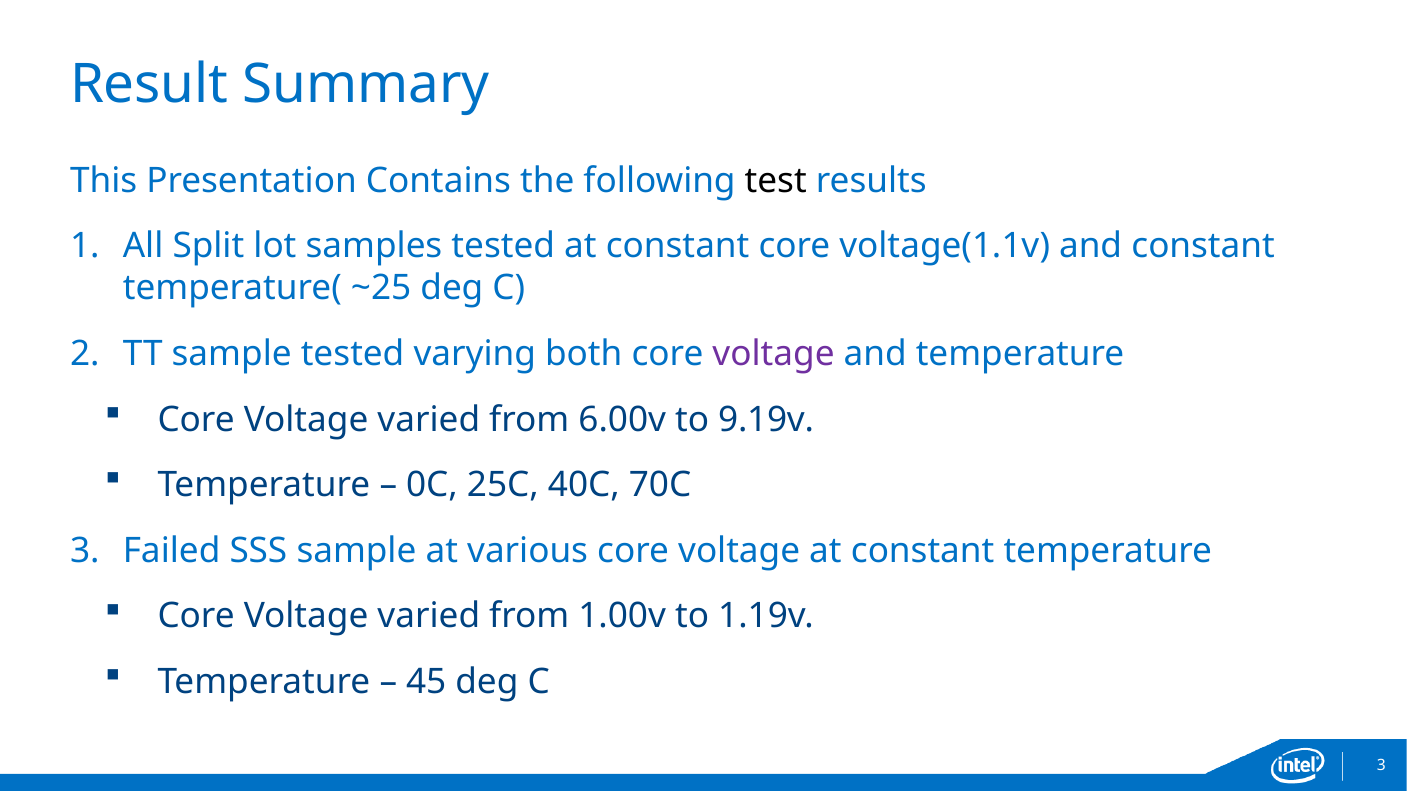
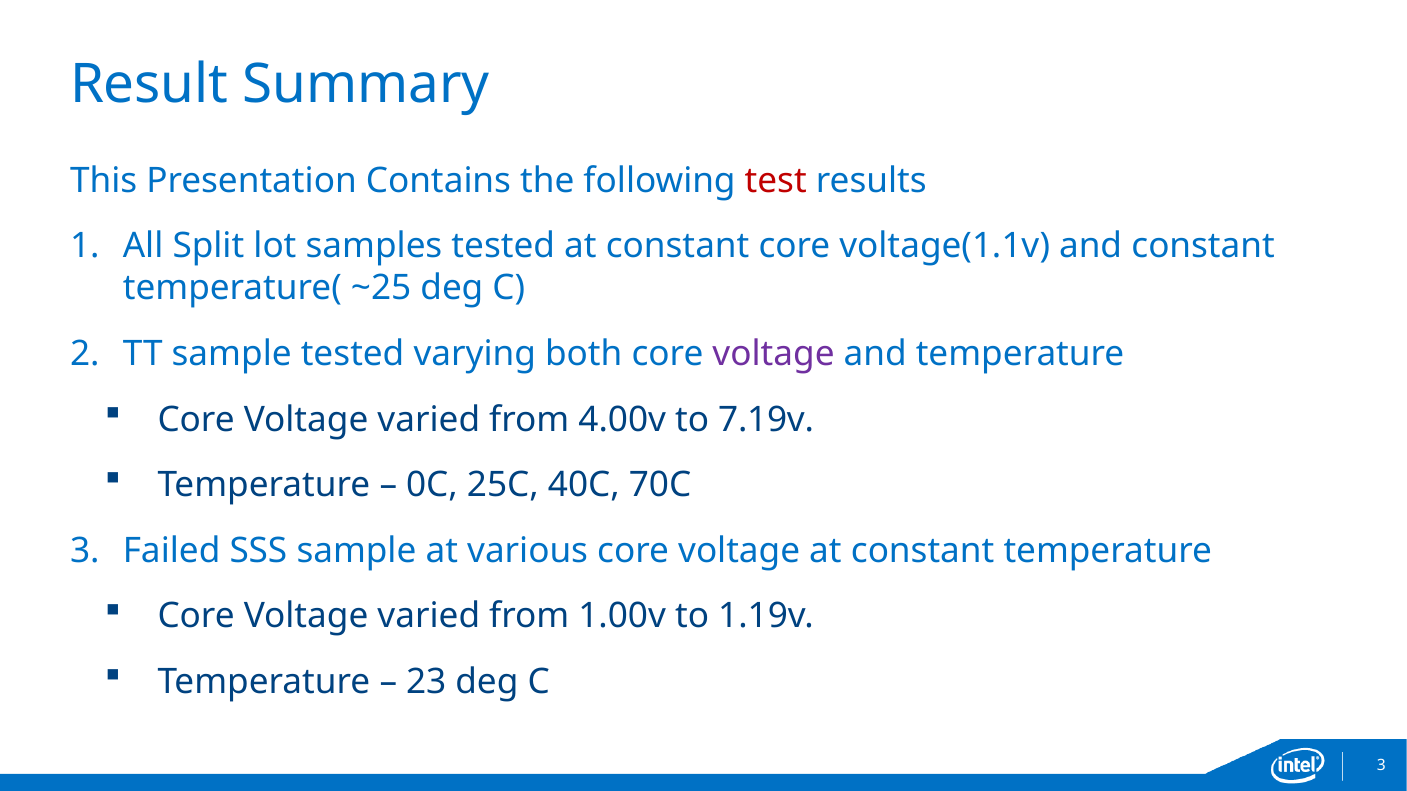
test colour: black -> red (776, 181)
6.00v: 6.00v -> 4.00v (622, 420)
9.19v: 9.19v -> 7.19v (766, 420)
45: 45 -> 23 (426, 682)
